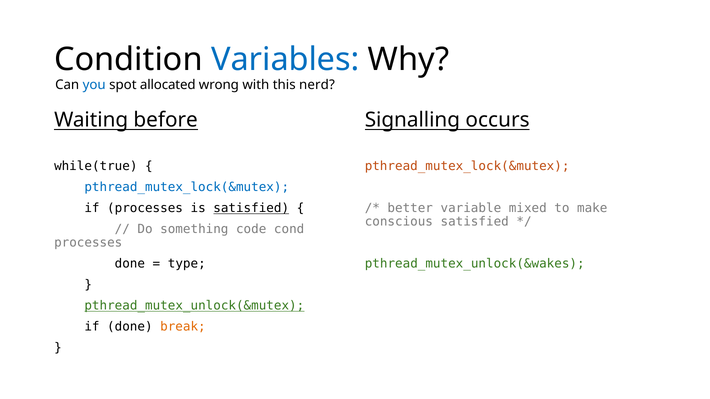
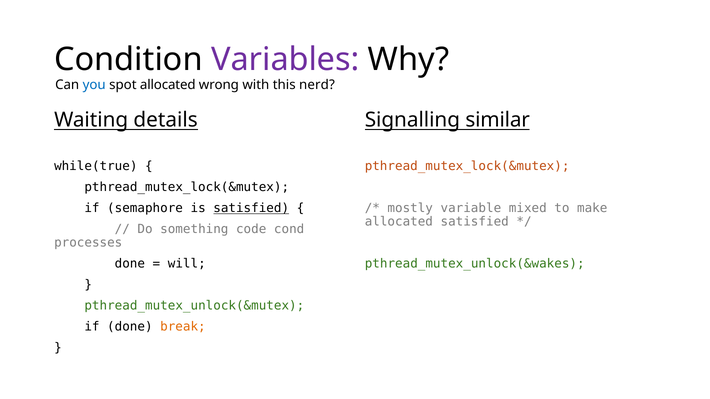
Variables colour: blue -> purple (285, 60)
before: before -> details (166, 120)
occurs: occurs -> similar (498, 120)
pthread_mutex_lock(&mutex colour: blue -> black (187, 187)
if processes: processes -> semaphore (145, 208)
better: better -> mostly (410, 208)
conscious: conscious -> allocated (399, 222)
type: type -> will (187, 264)
pthread_mutex_unlock(&mutex underline: present -> none (194, 306)
